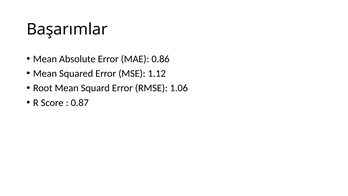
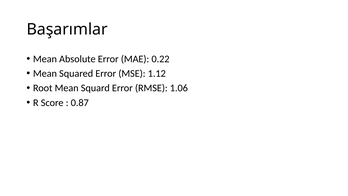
0.86: 0.86 -> 0.22 (160, 59)
